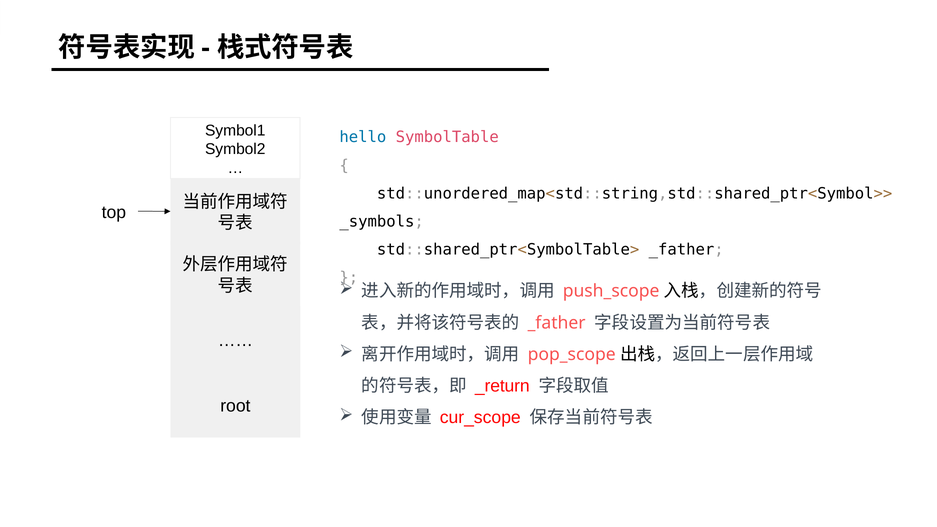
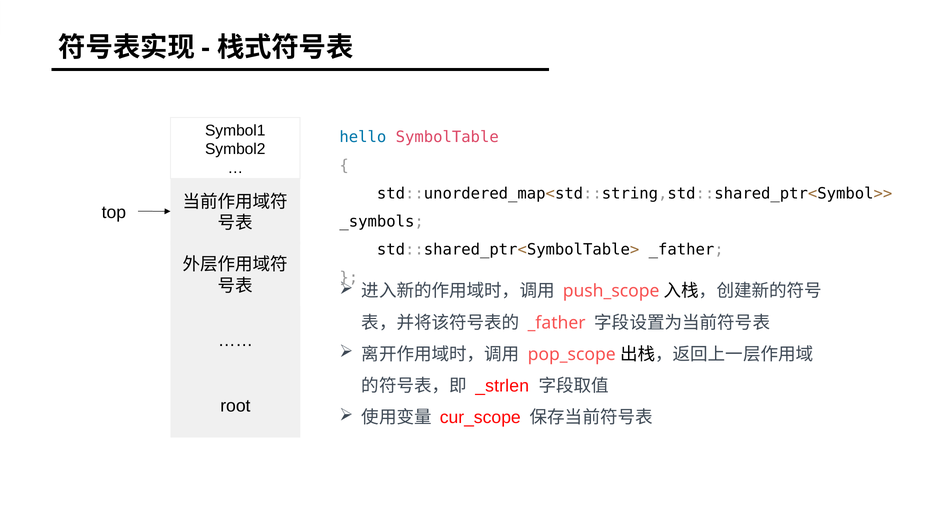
_return: _return -> _strlen (502, 386)
